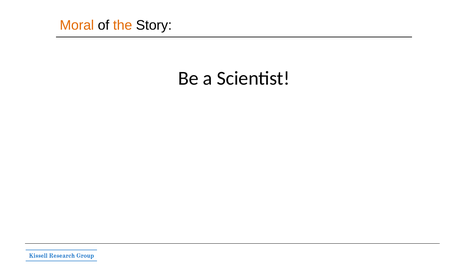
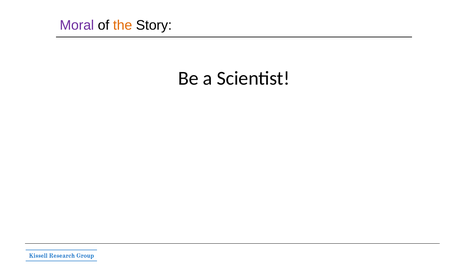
Moral colour: orange -> purple (77, 25)
